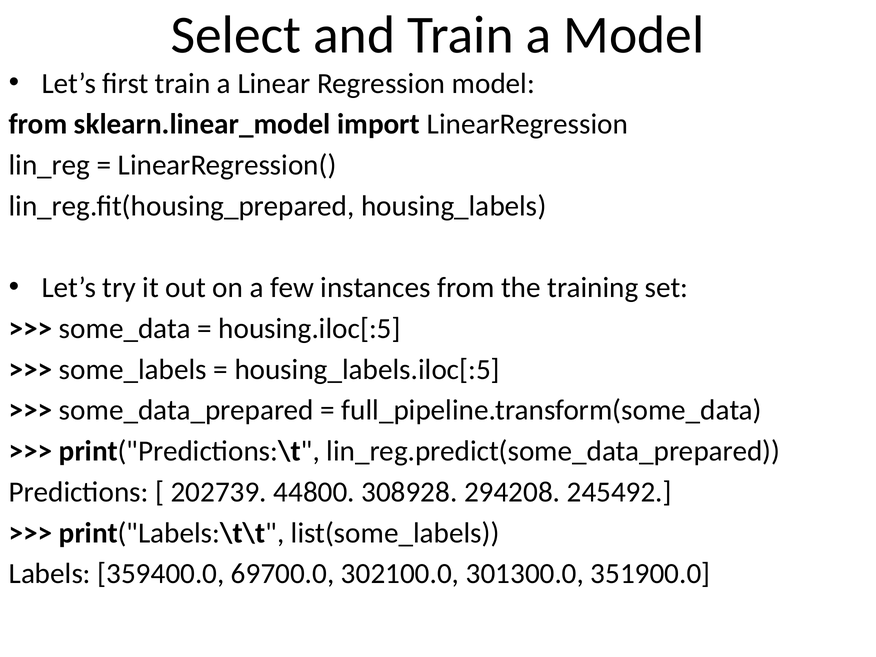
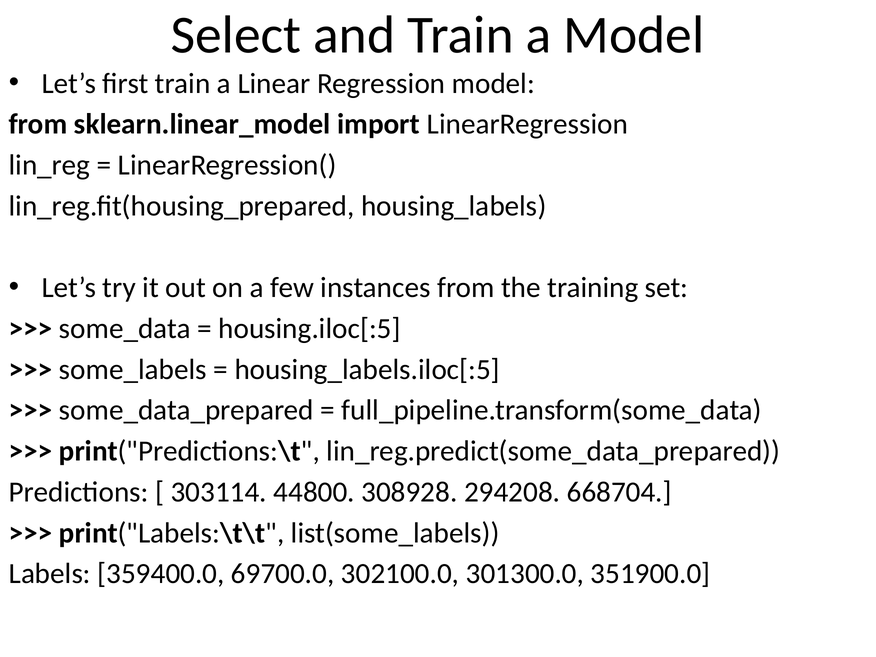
202739: 202739 -> 303114 (219, 492)
245492: 245492 -> 668704 (619, 492)
